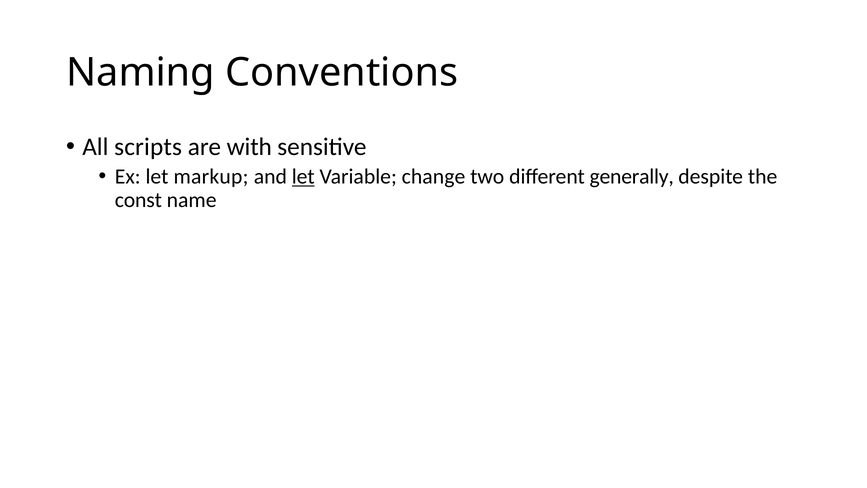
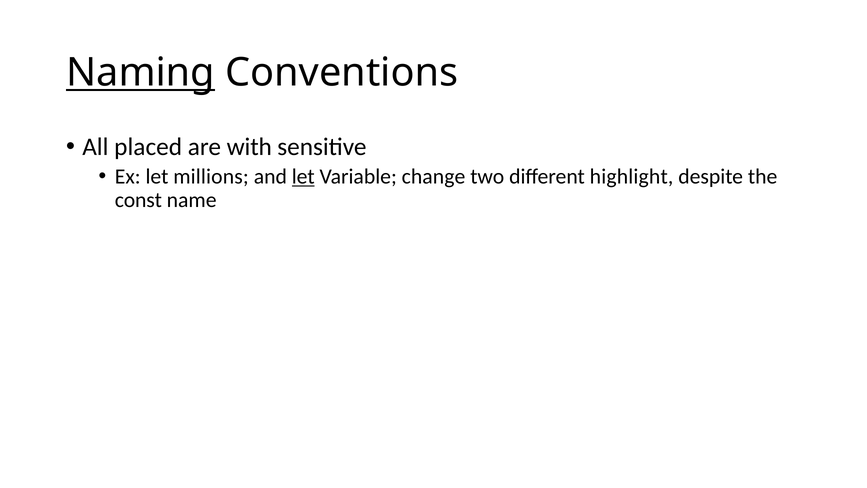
Naming underline: none -> present (141, 73)
scripts: scripts -> placed (148, 147)
markup: markup -> millions (211, 176)
generally: generally -> highlight (632, 176)
